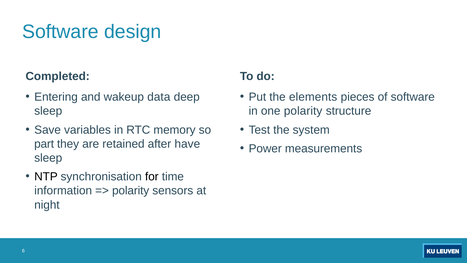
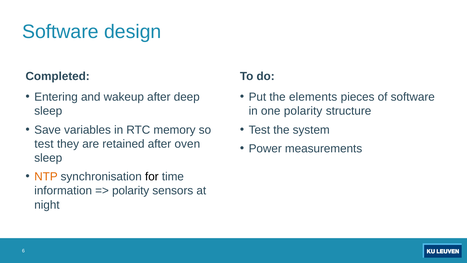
wakeup data: data -> after (159, 97)
part: part -> test (44, 144)
have: have -> oven (187, 144)
NTP colour: black -> orange (46, 177)
